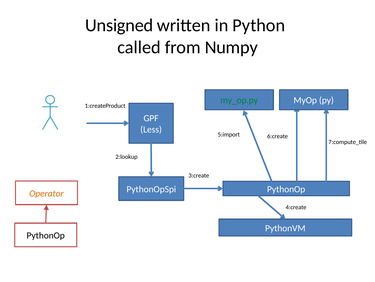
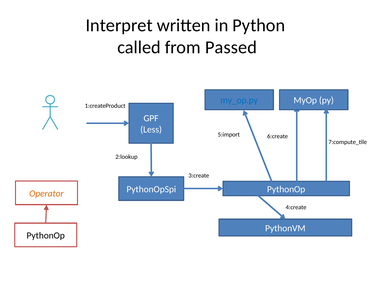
Unsigned: Unsigned -> Interpret (119, 25)
Numpy: Numpy -> Passed (231, 47)
my_op.py colour: green -> blue (239, 100)
